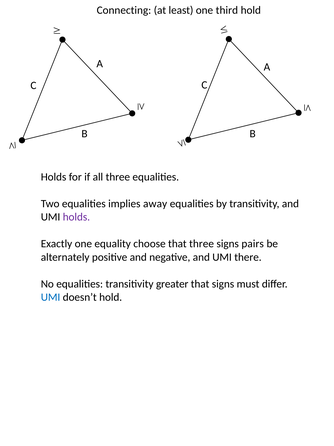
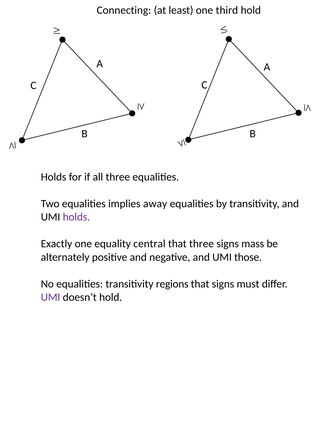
choose: choose -> central (149, 243)
pairs: pairs -> mass (253, 243)
there: there -> those (248, 257)
greater: greater -> regions (172, 283)
UMI colour: blue -> purple (51, 297)
